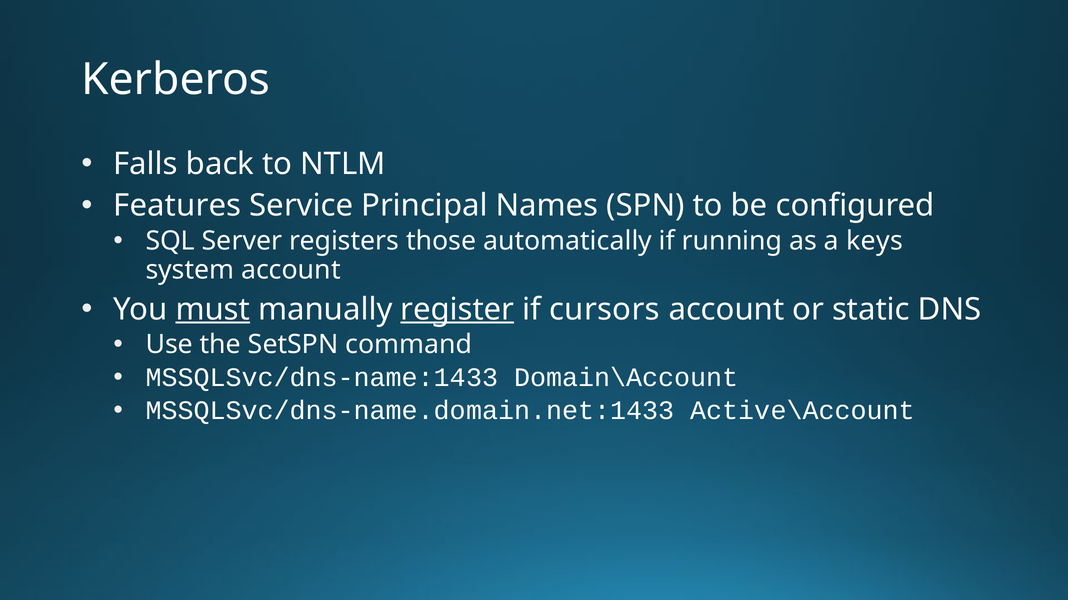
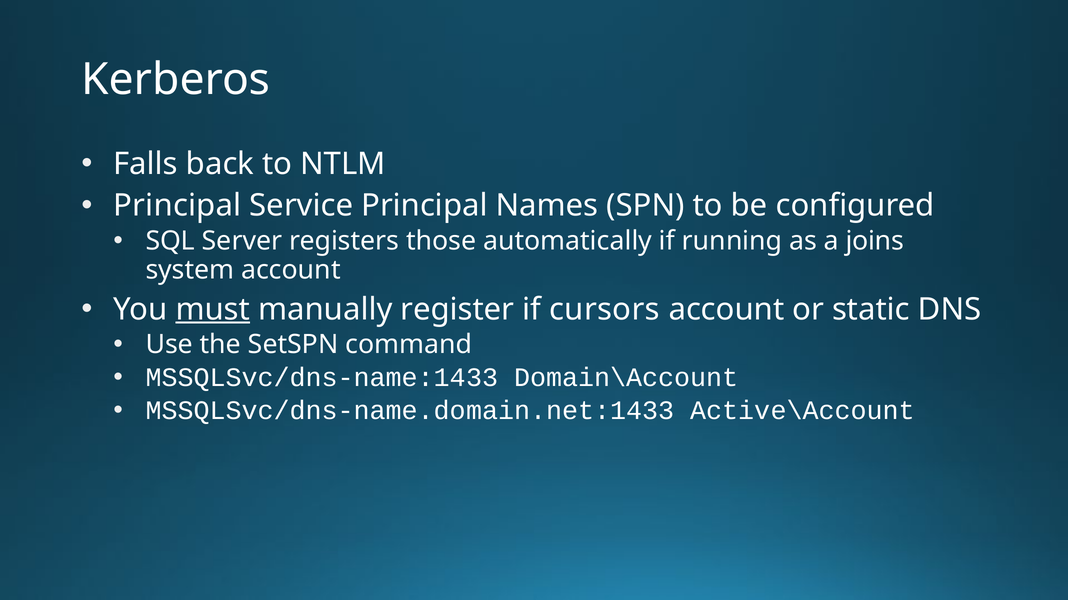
Features: Features -> Principal (177, 206)
keys: keys -> joins (875, 241)
register underline: present -> none (457, 310)
